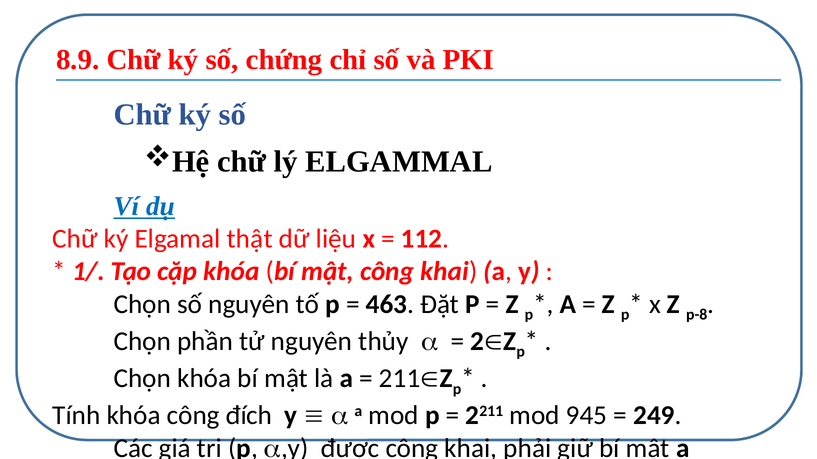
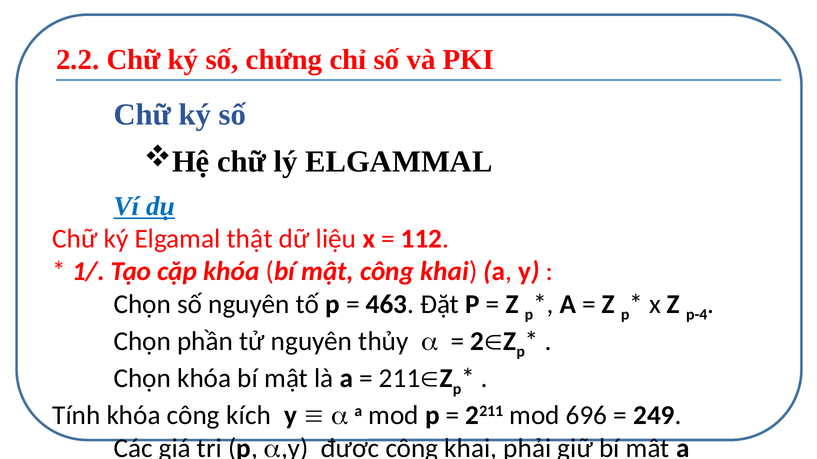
8.9: 8.9 -> 2.2 (78, 60)
p-8: p-8 -> p-4 (697, 315)
đích: đích -> kích (249, 416)
945: 945 -> 696 (587, 416)
